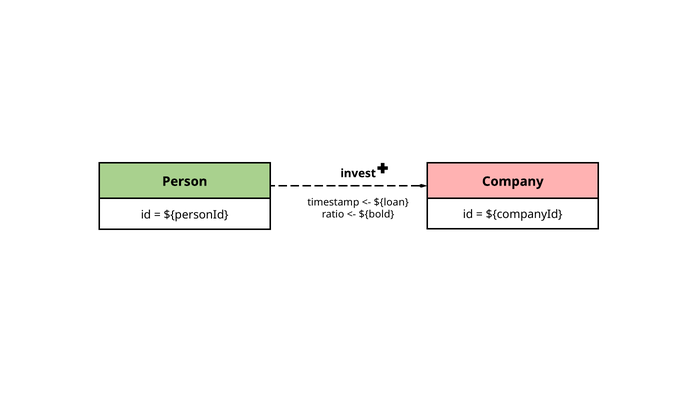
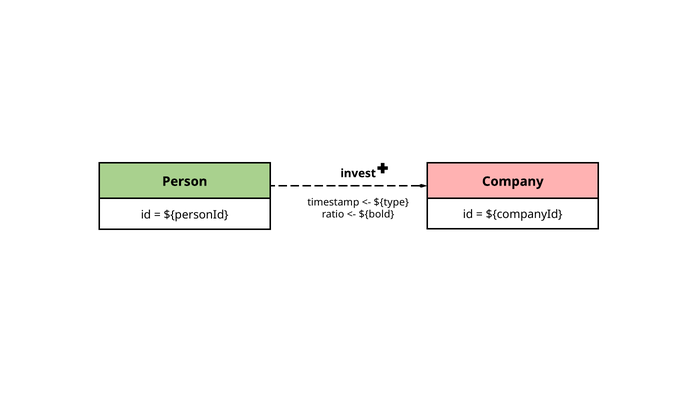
${loan: ${loan -> ${type (391, 202)
